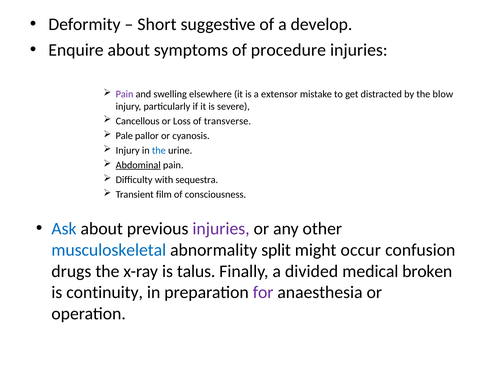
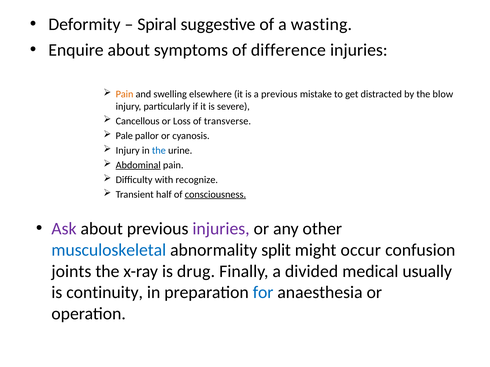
Short: Short -> Spiral (157, 24)
develop: develop -> wasting (321, 24)
procedure: procedure -> difference (288, 50)
Pain colour: purple -> orange (125, 94)
a extensor: extensor -> previous (279, 94)
sequestra: sequestra -> recognize (197, 180)
film: film -> half (164, 195)
consciousness underline: none -> present (215, 195)
Ask colour: blue -> purple (64, 229)
drugs: drugs -> joints (71, 272)
talus: talus -> drug (196, 272)
broken: broken -> usually (427, 272)
for colour: purple -> blue (263, 293)
